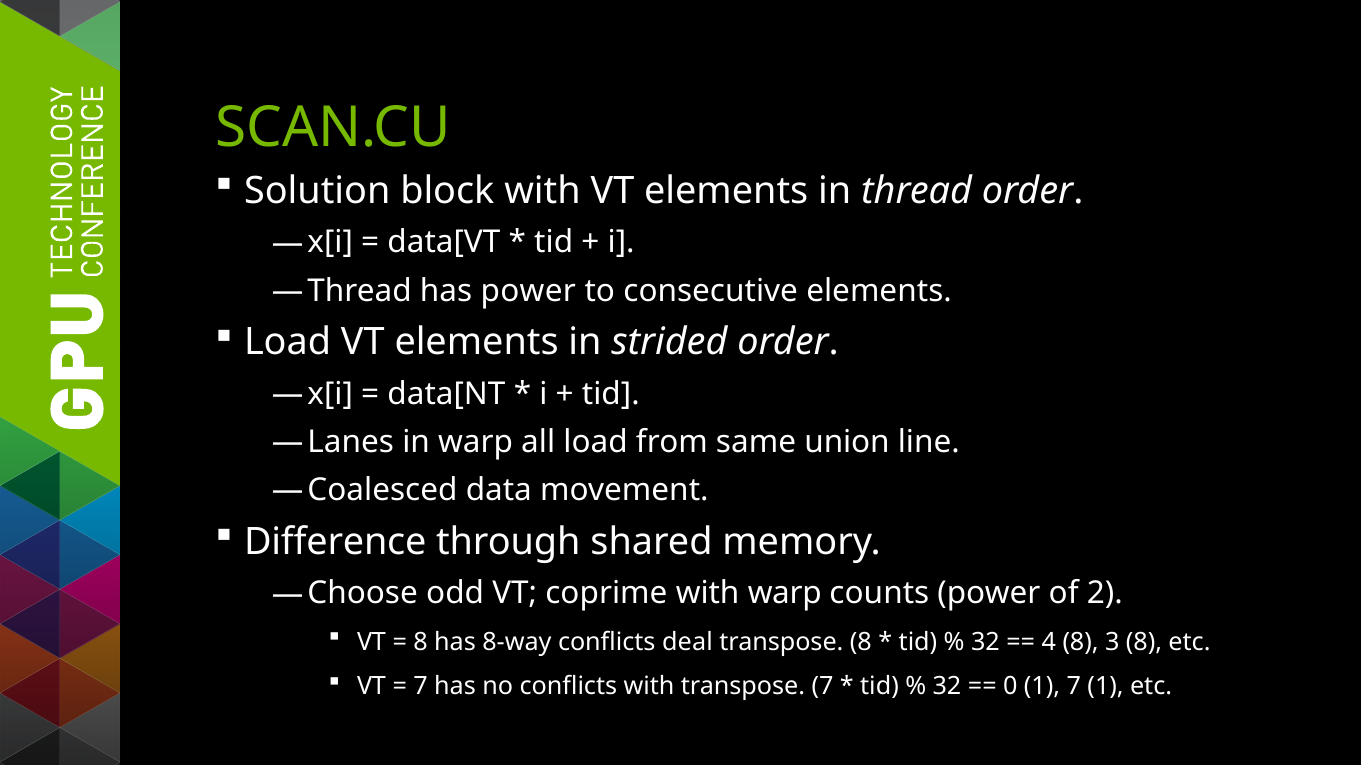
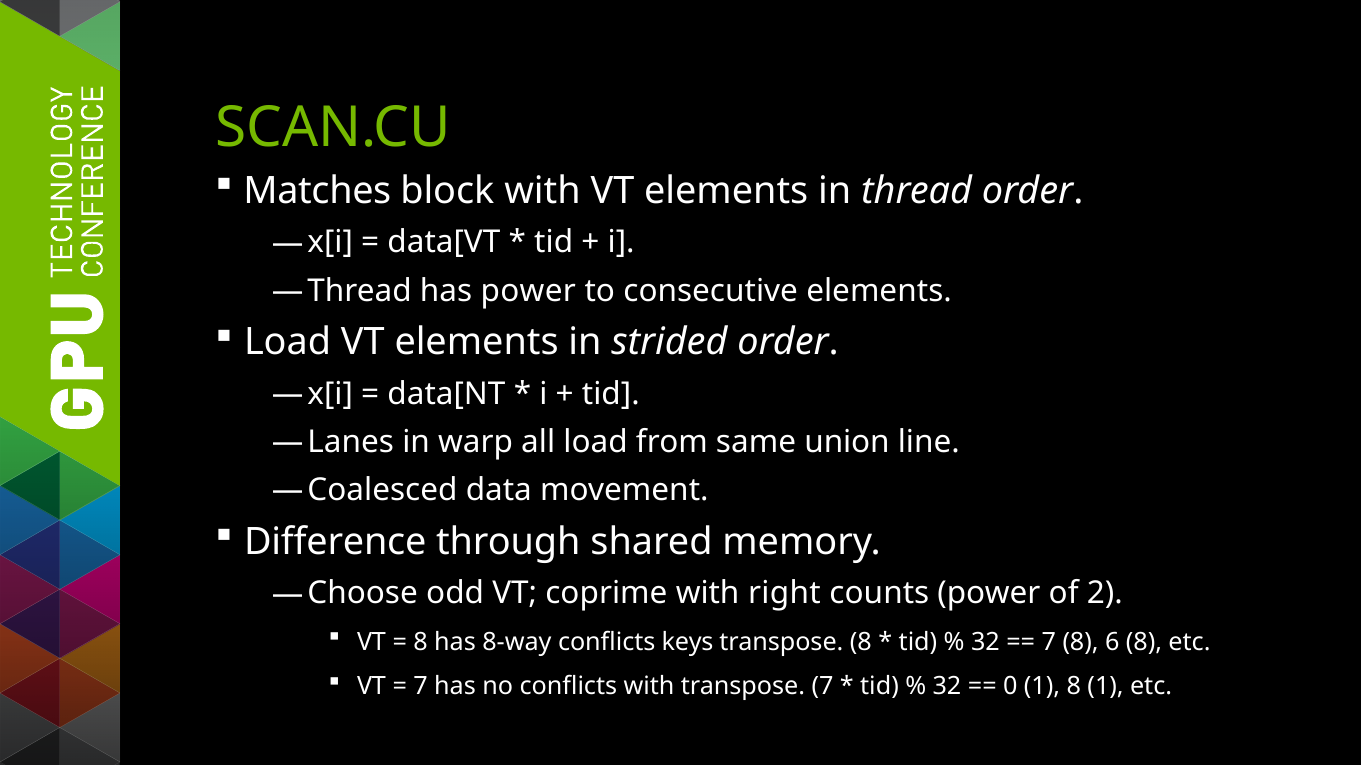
Solution: Solution -> Matches (317, 191)
with warp: warp -> right (784, 594)
deal: deal -> keys (688, 642)
4: 4 -> 7 (1049, 642)
3: 3 -> 6 (1112, 642)
1 7: 7 -> 8 (1074, 687)
